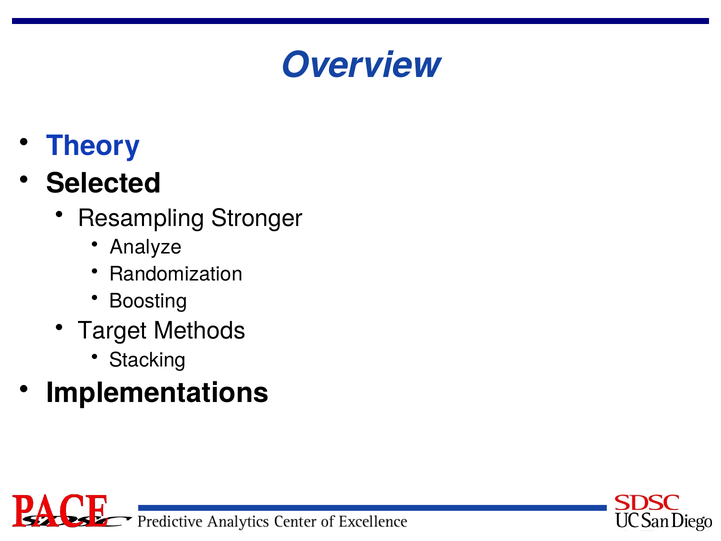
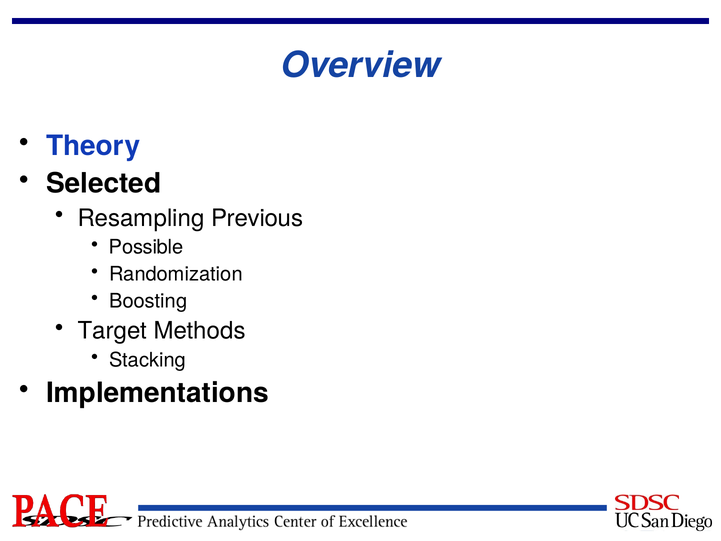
Stronger: Stronger -> Previous (257, 218)
Analyze: Analyze -> Possible (146, 247)
